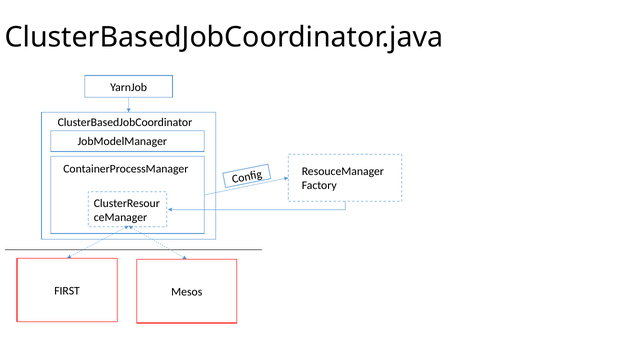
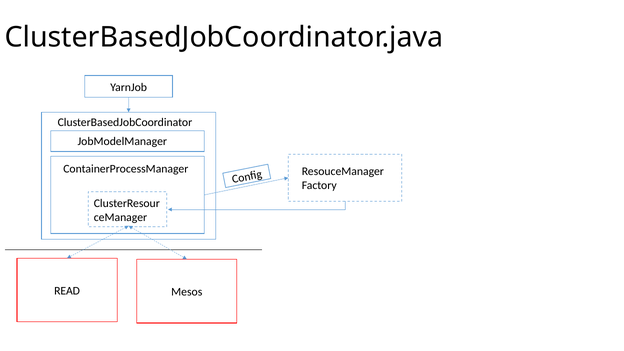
FIRST: FIRST -> READ (67, 291)
